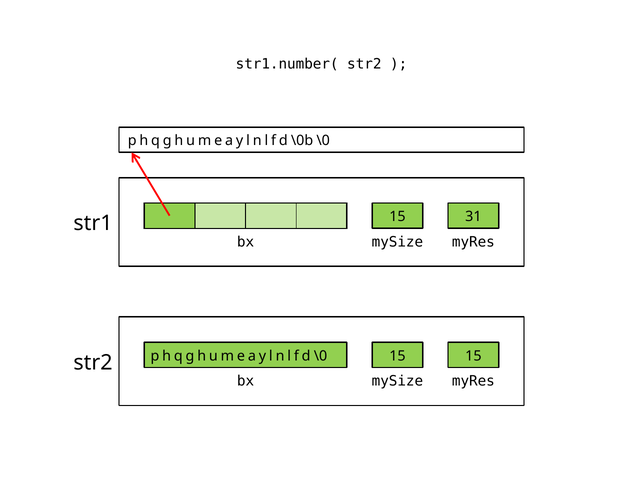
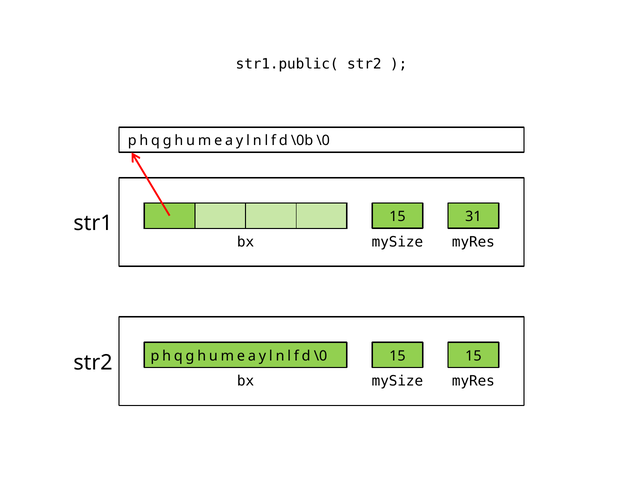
str1.number(: str1.number( -> str1.public( (287, 64)
